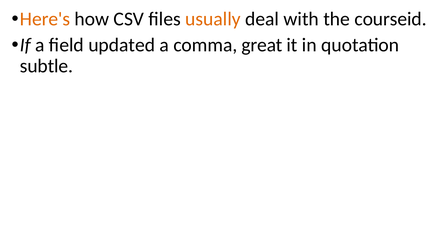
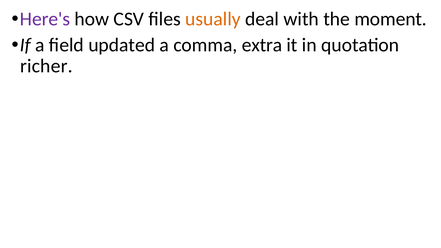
Here's colour: orange -> purple (45, 19)
courseid: courseid -> moment (391, 19)
great: great -> extra (262, 45)
subtle: subtle -> richer (46, 66)
